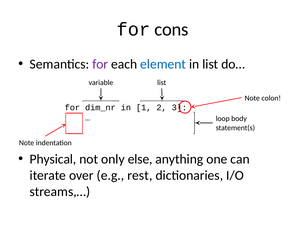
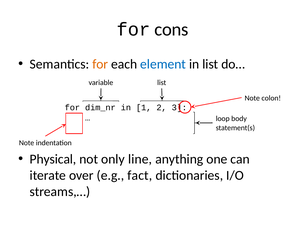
for colour: purple -> orange (100, 64)
else: else -> line (140, 159)
rest: rest -> fact (140, 175)
